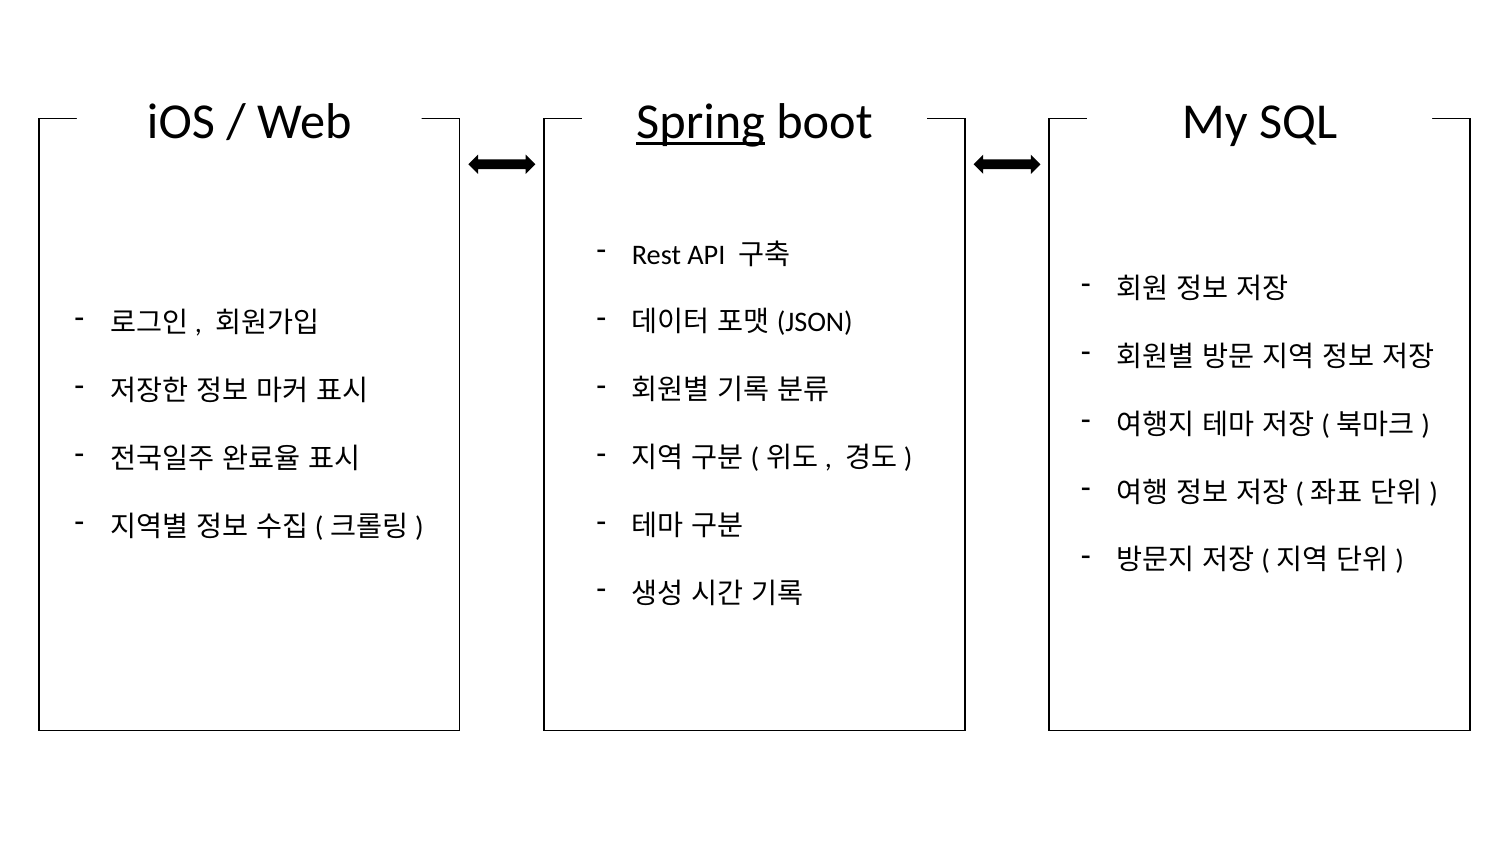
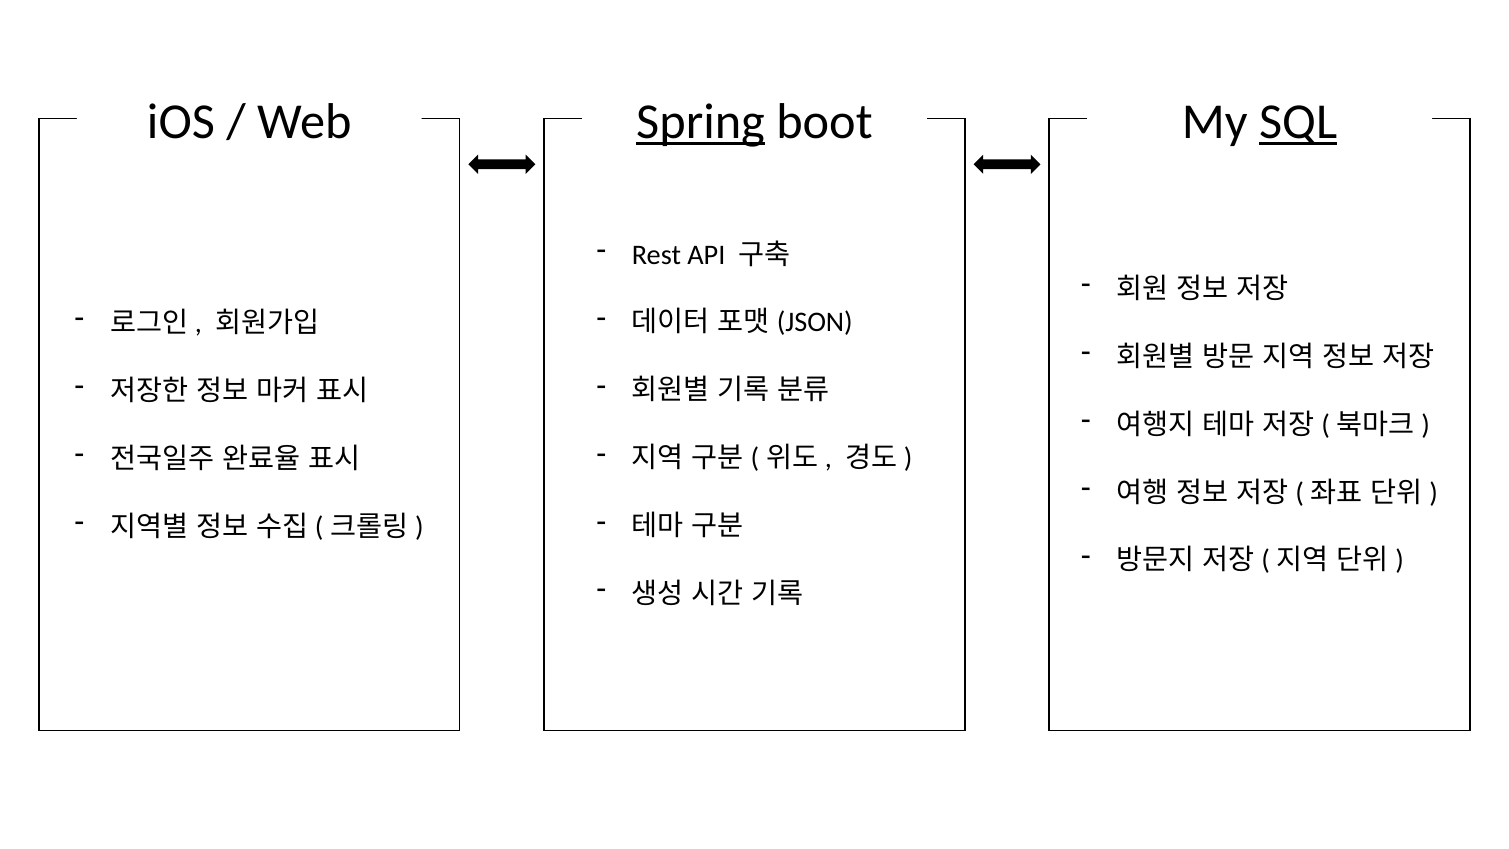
SQL underline: none -> present (1298, 122)
